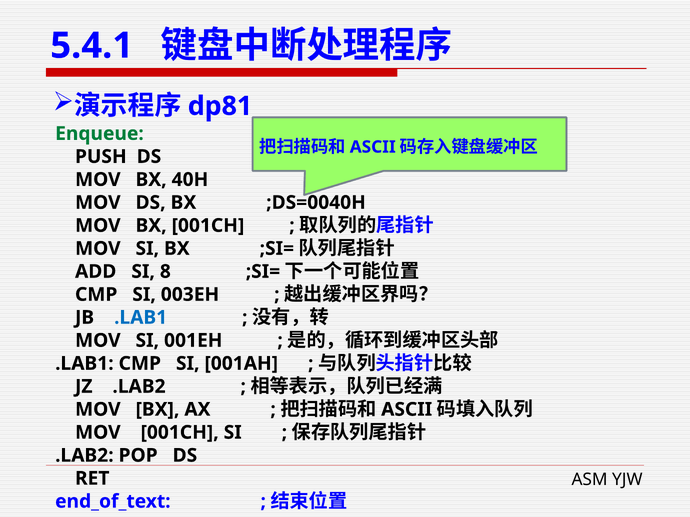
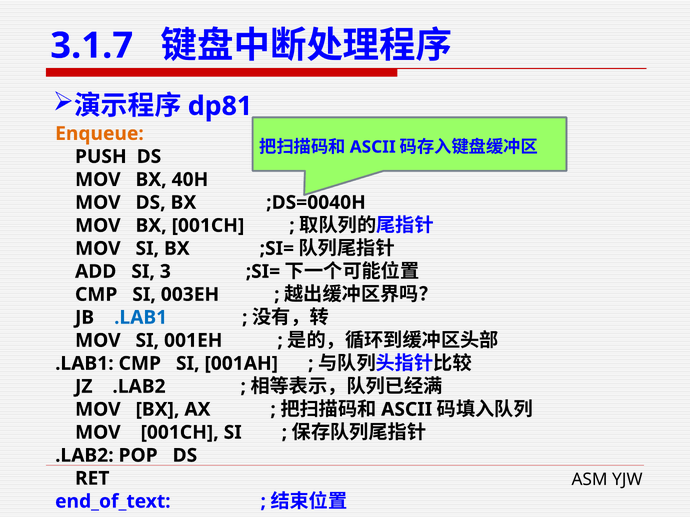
5.4.1: 5.4.1 -> 3.1.7 (92, 46)
Enqueue colour: green -> orange (99, 134)
8: 8 -> 3 (165, 272)
